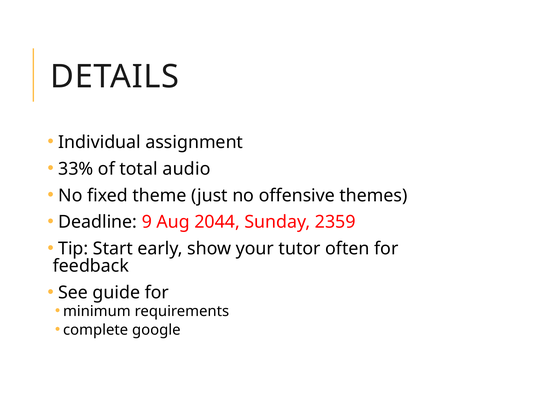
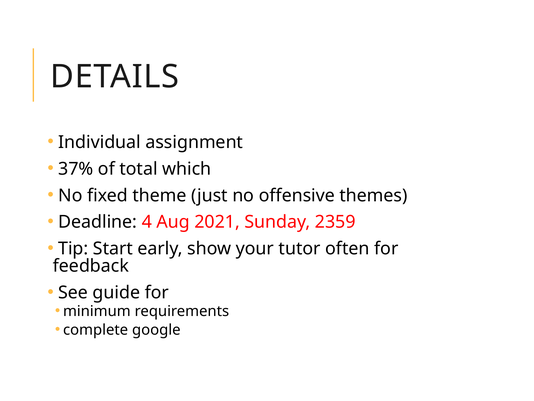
33%: 33% -> 37% (76, 169)
audio: audio -> which (187, 169)
9: 9 -> 4 (147, 222)
2044: 2044 -> 2021 (217, 222)
